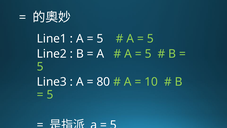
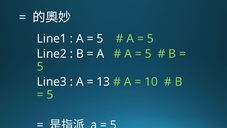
80: 80 -> 13 (103, 82)
